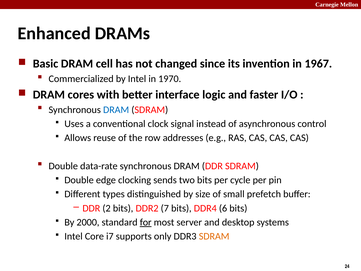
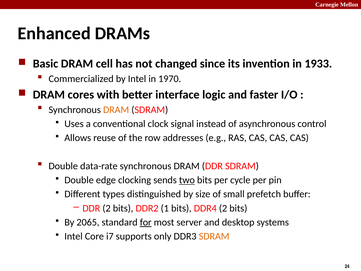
1967: 1967 -> 1933 (318, 64)
DRAM colour: blue -> orange (116, 110)
two underline: none -> present (187, 180)
7: 7 -> 1 (165, 208)
DDR4 6: 6 -> 2 (223, 208)
2000: 2000 -> 2065 (88, 222)
